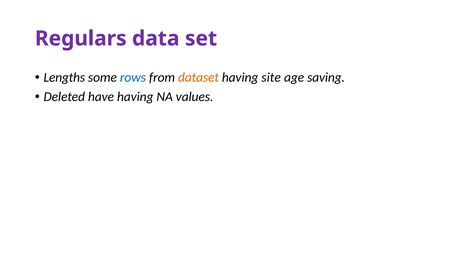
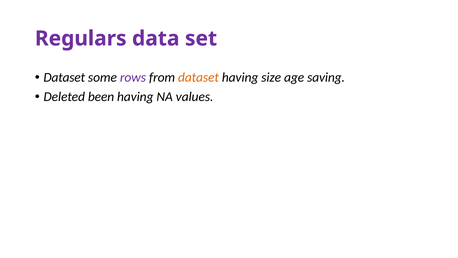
Lengths: Lengths -> Dataset (64, 77)
rows colour: blue -> purple (133, 77)
site: site -> size (271, 77)
have: have -> been (101, 97)
